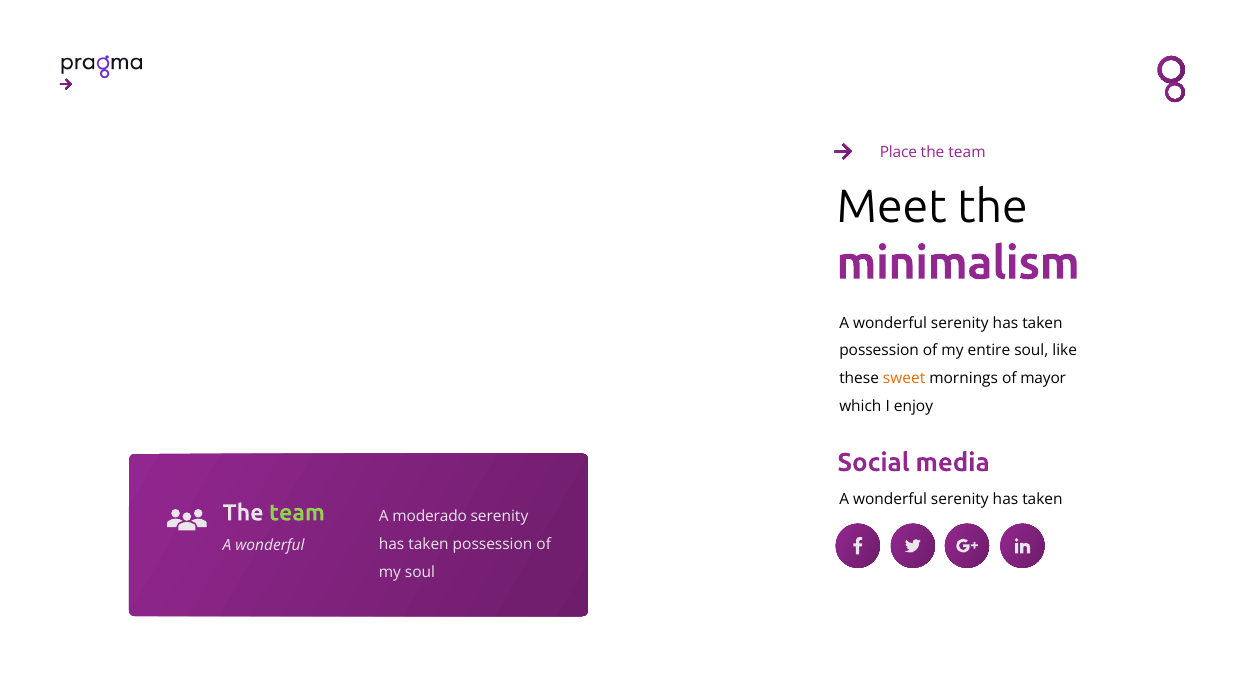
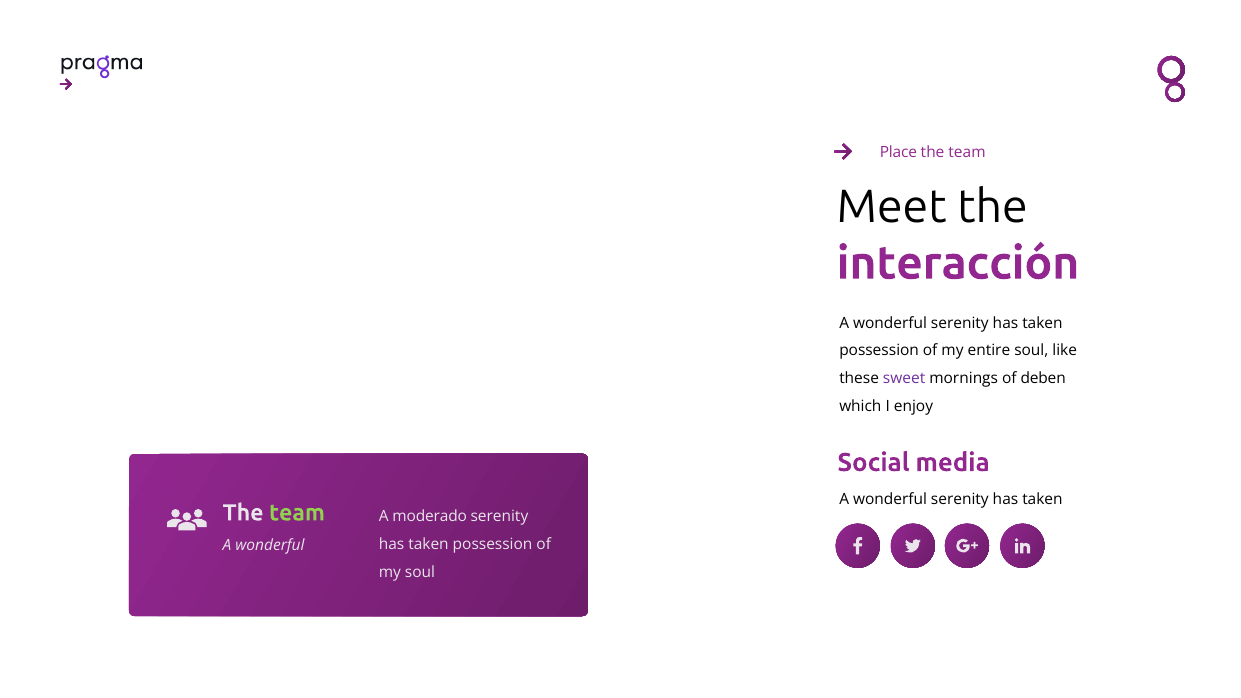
minimalism: minimalism -> interacción (958, 263)
sweet colour: orange -> purple (904, 379)
mayor: mayor -> deben (1043, 379)
